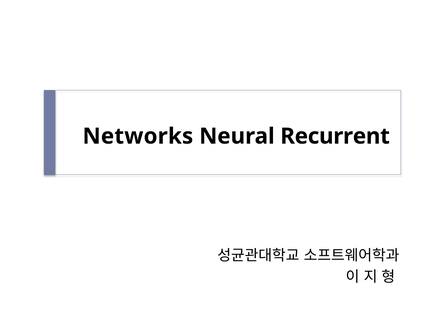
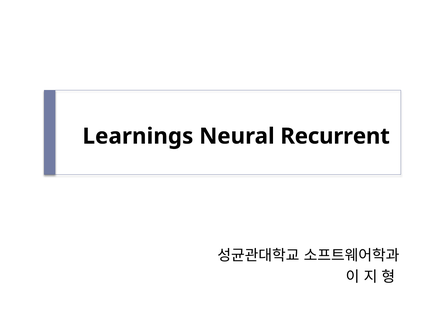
Networks: Networks -> Learnings (138, 136)
